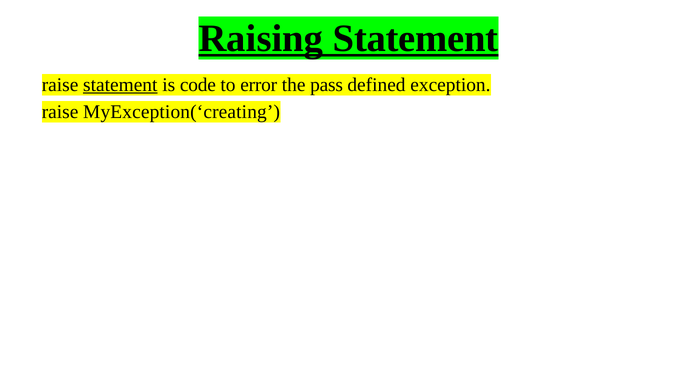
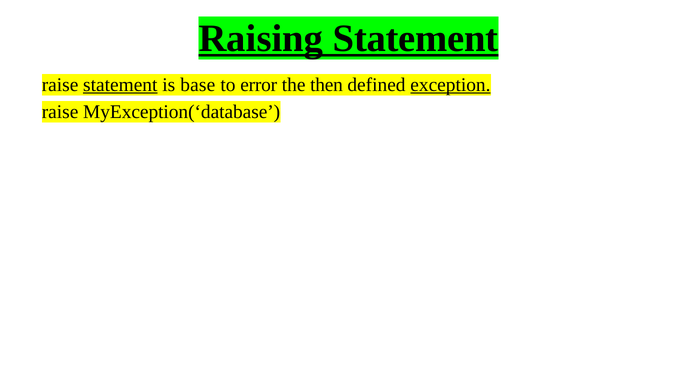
code: code -> base (198, 85)
pass: pass -> then (327, 85)
exception underline: none -> present (450, 85)
MyException(‘creating: MyException(‘creating -> MyException(‘database (182, 112)
